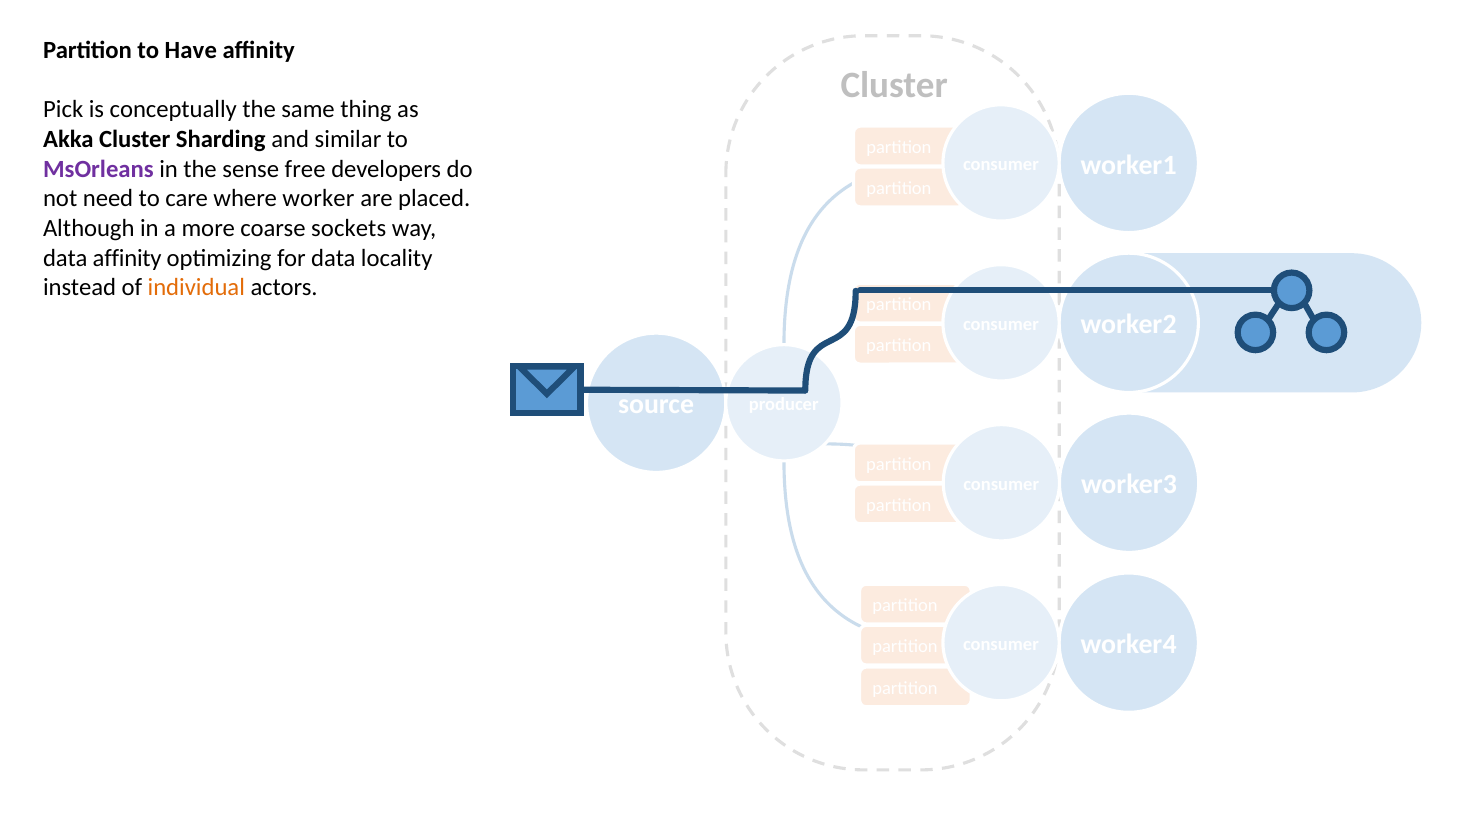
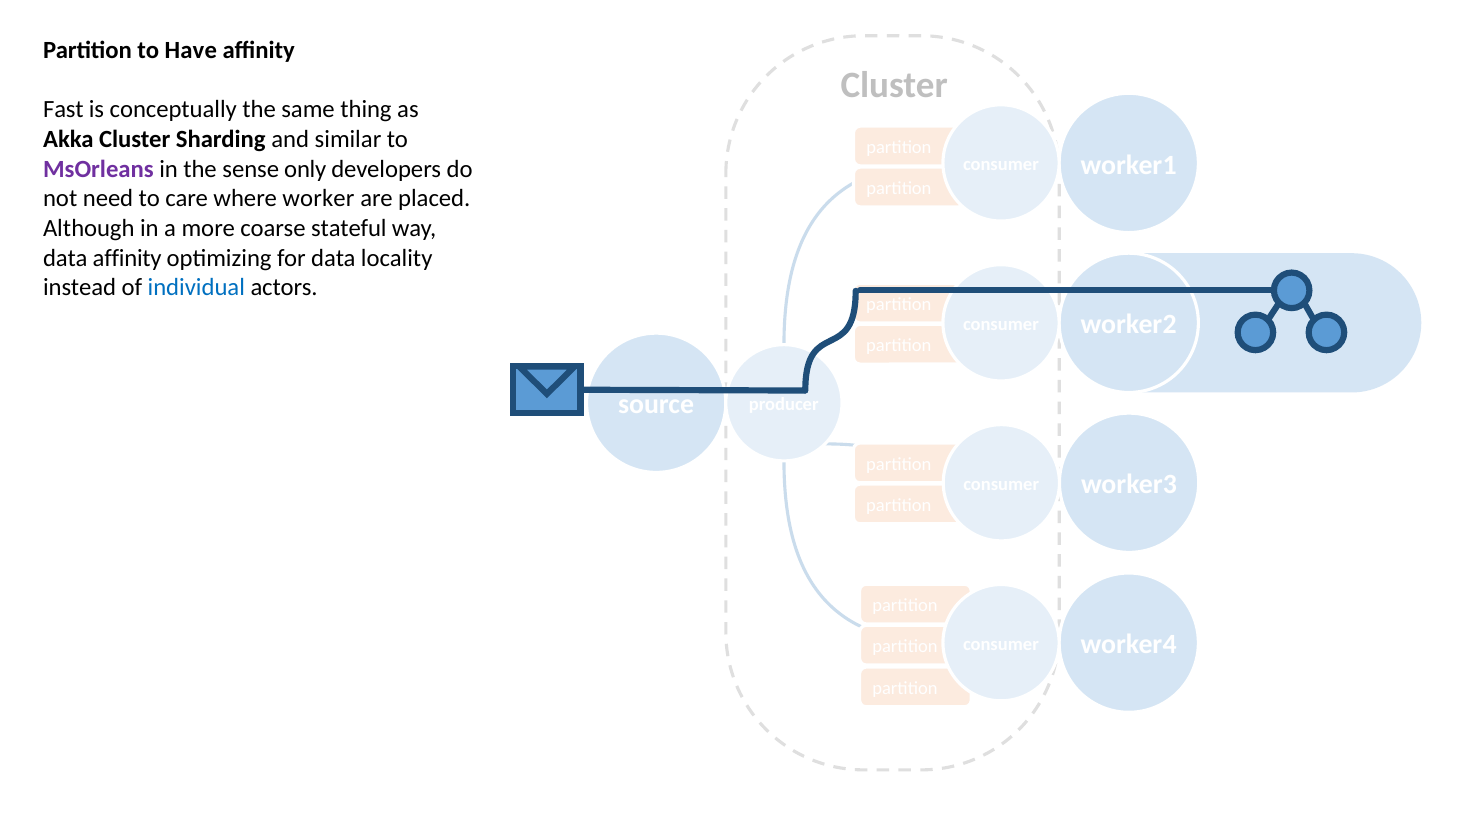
Pick: Pick -> Fast (63, 109)
free: free -> only (305, 169)
sockets: sockets -> stateful (349, 228)
individual colour: orange -> blue (196, 287)
